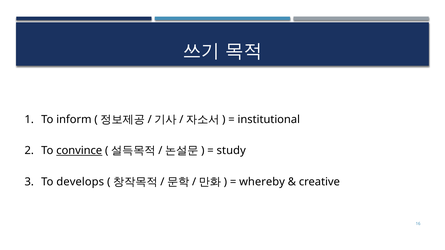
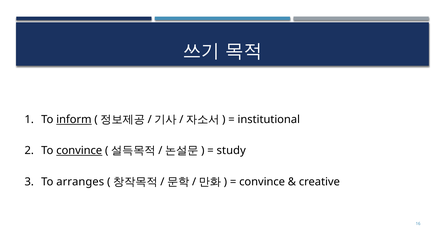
inform underline: none -> present (74, 120)
develops: develops -> arranges (80, 182)
whereby: whereby -> convince (262, 182)
